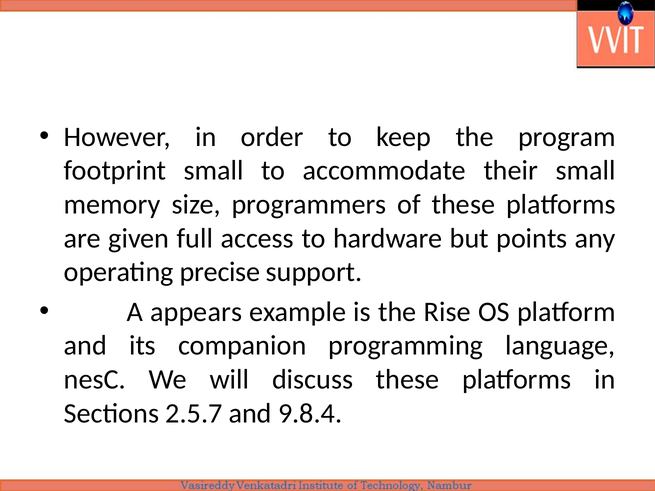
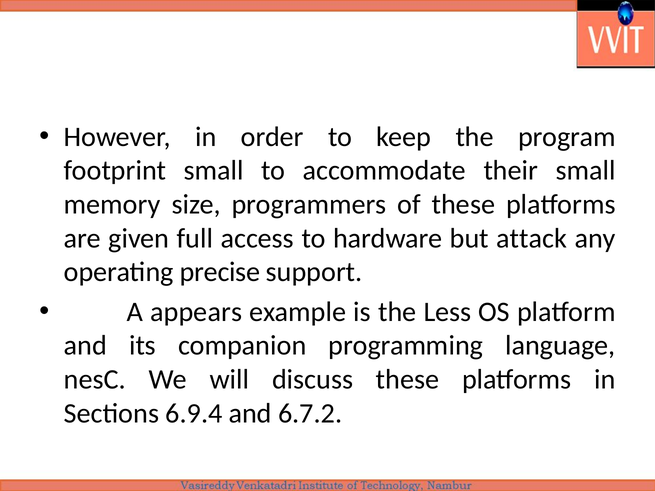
points: points -> attack (532, 238)
Rise: Rise -> Less (447, 312)
2.5.7: 2.5.7 -> 6.9.4 (194, 414)
9.8.4: 9.8.4 -> 6.7.2 (310, 414)
